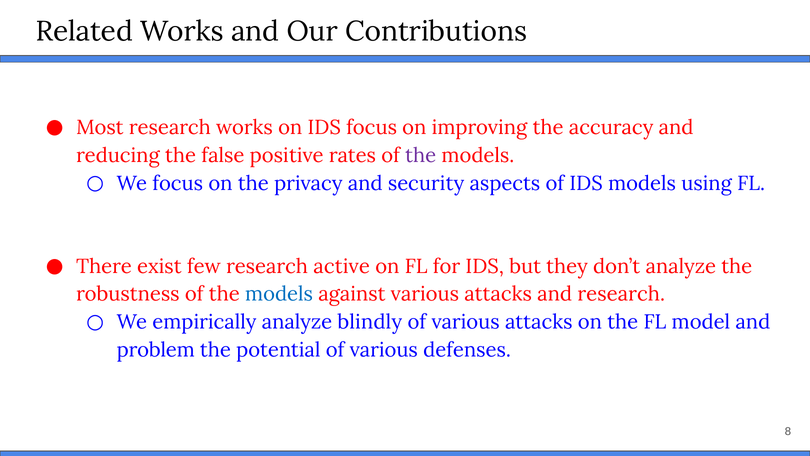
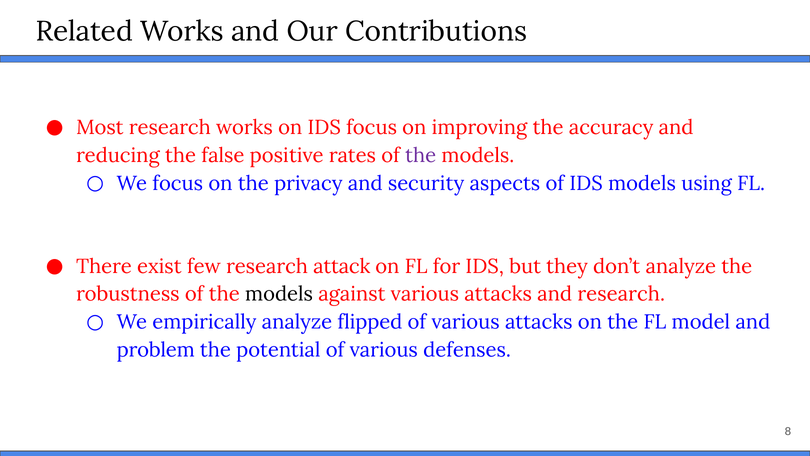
active: active -> attack (342, 266)
models colour: blue -> black (279, 294)
blindly: blindly -> flipped (370, 322)
